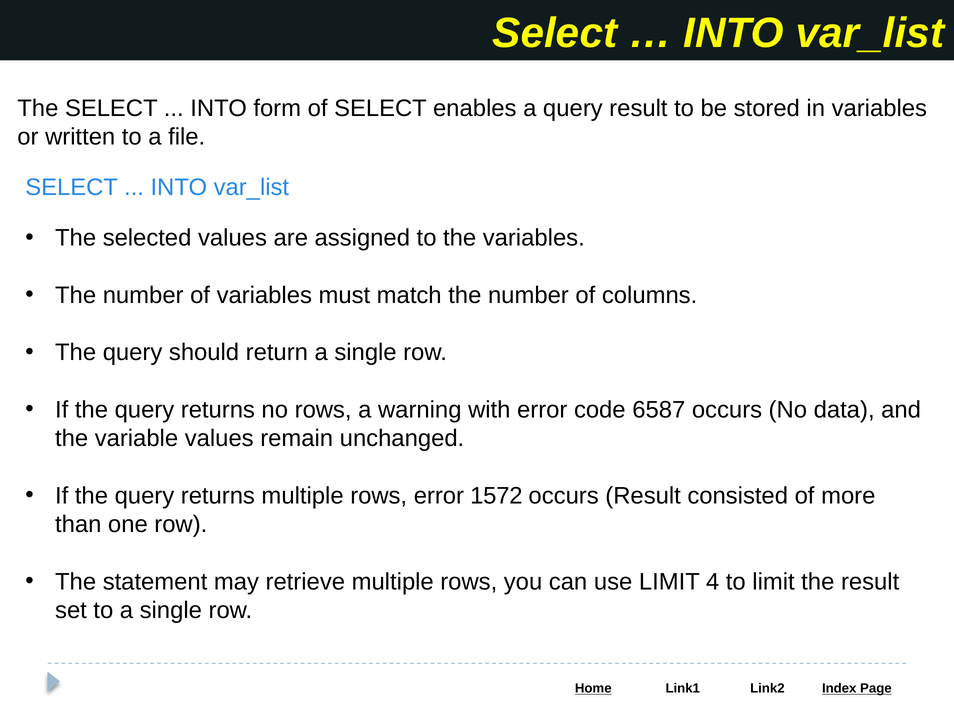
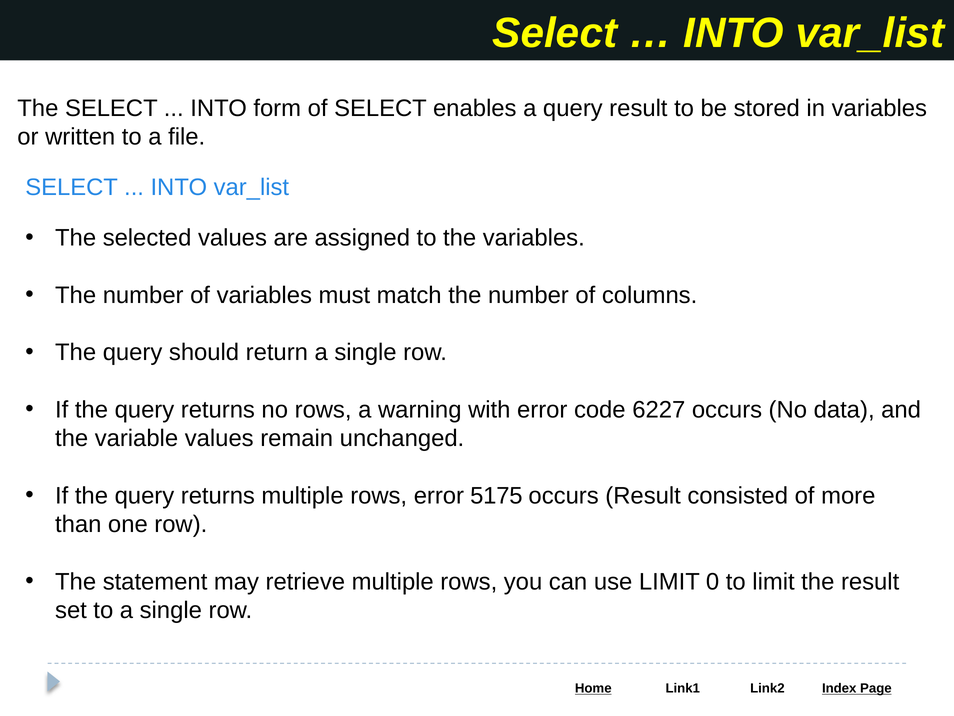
6587: 6587 -> 6227 (659, 410)
1572: 1572 -> 5175 (496, 495)
4: 4 -> 0 (713, 581)
